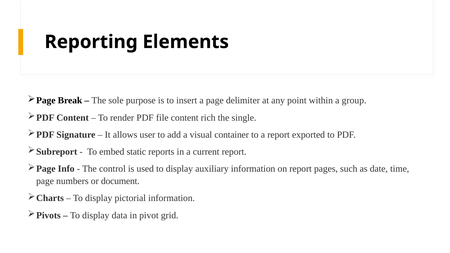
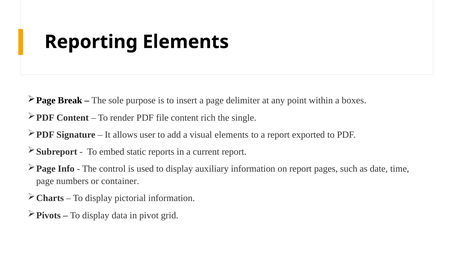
group: group -> boxes (354, 101)
visual container: container -> elements (232, 135)
document: document -> container (120, 181)
